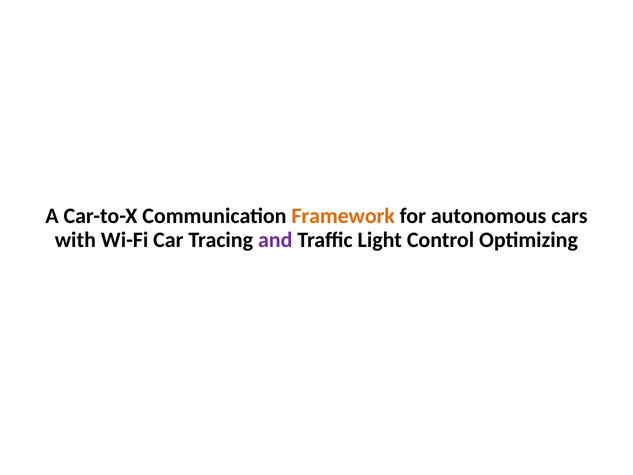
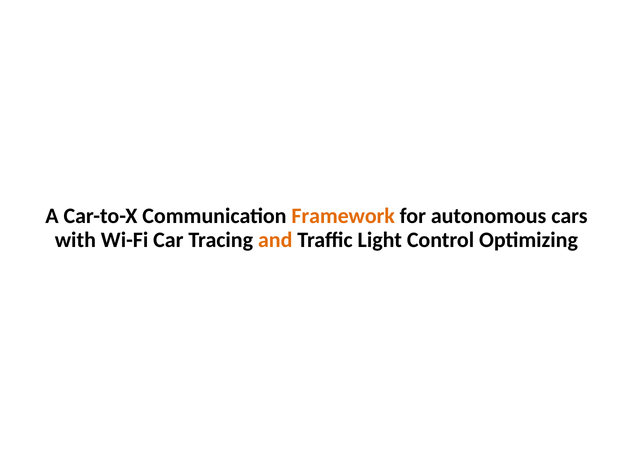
and colour: purple -> orange (275, 240)
